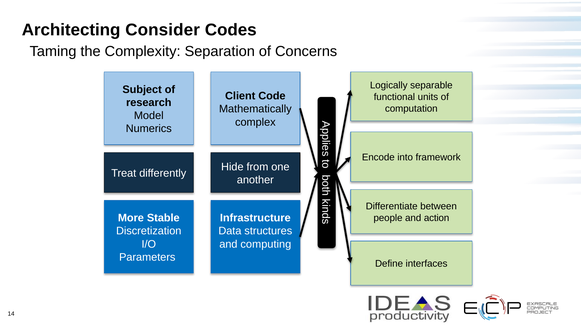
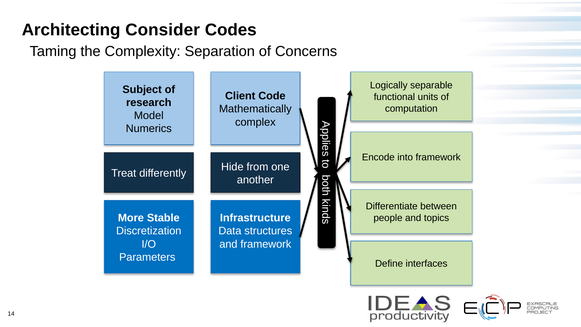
action: action -> topics (437, 218)
and computing: computing -> framework (266, 244)
